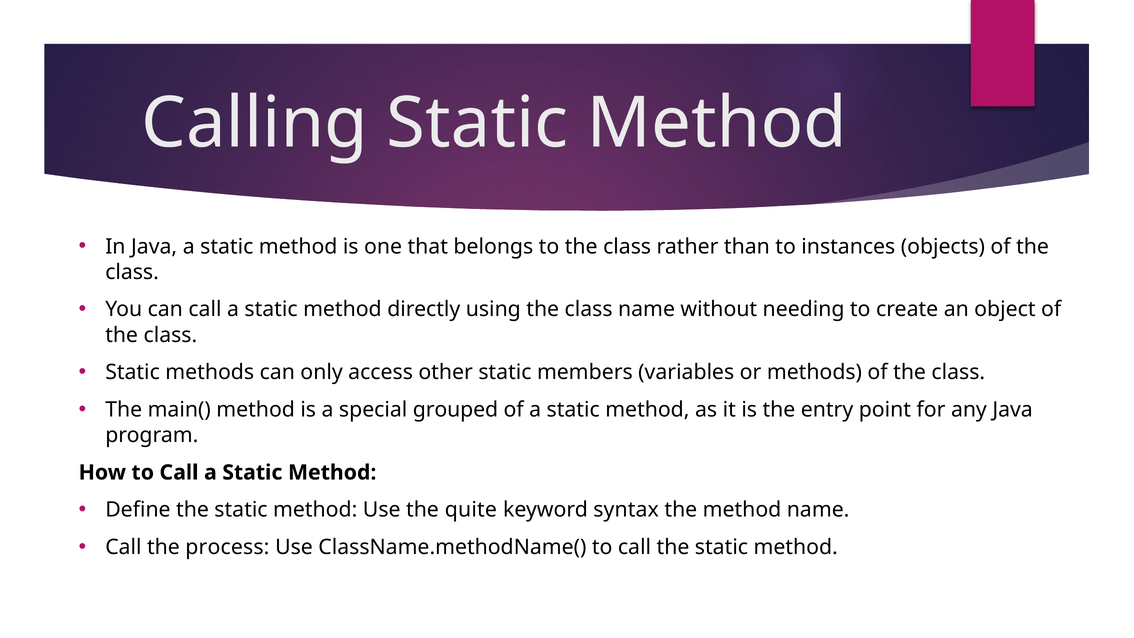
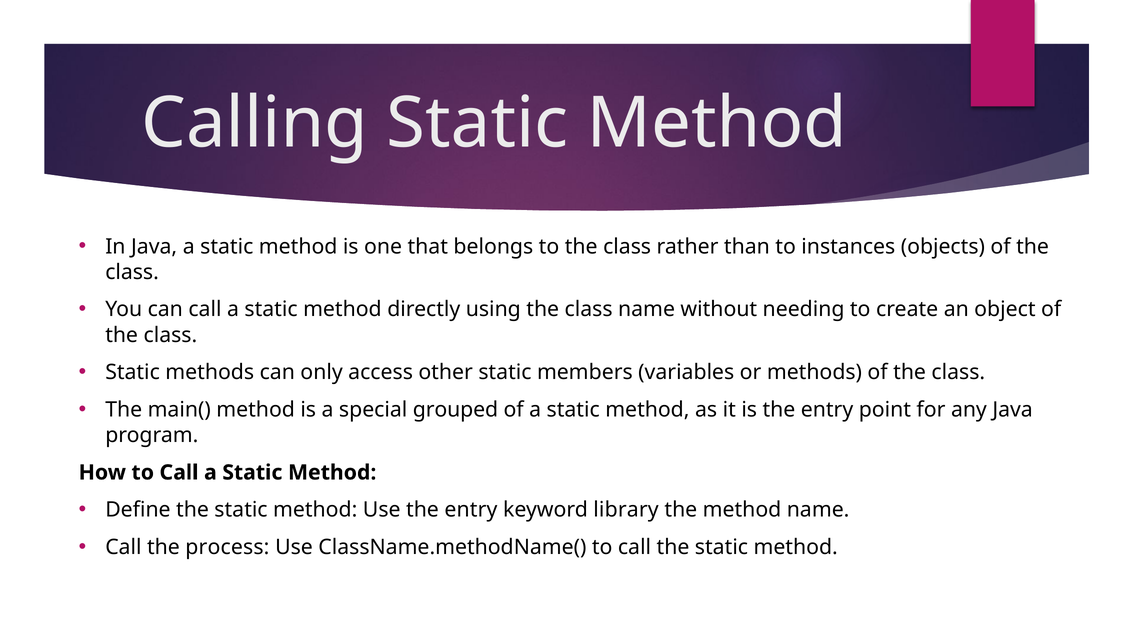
Use the quite: quite -> entry (471, 510)
syntax: syntax -> library (626, 510)
